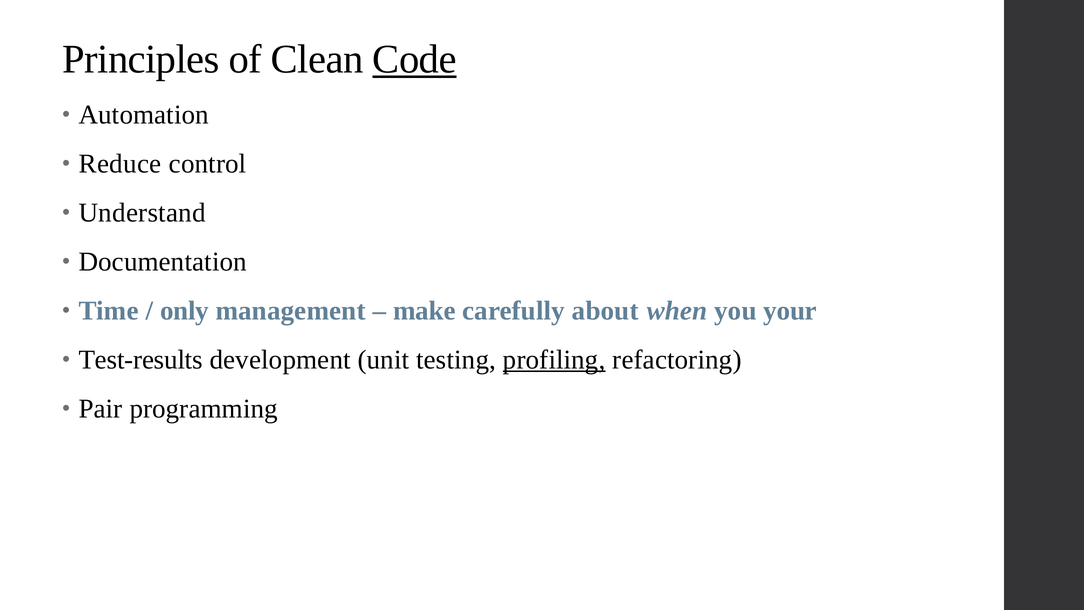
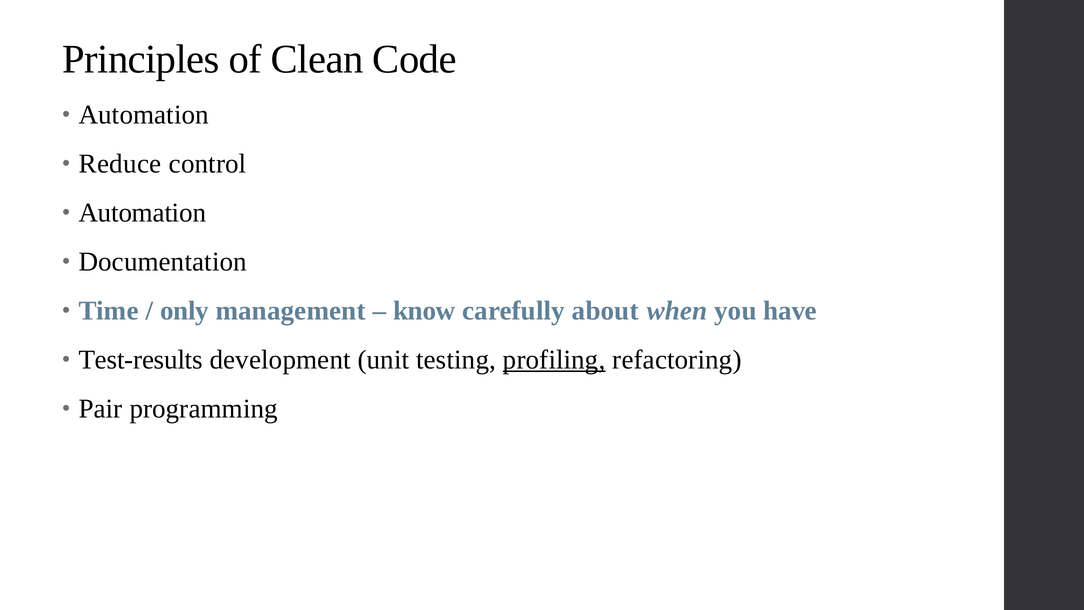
Code underline: present -> none (415, 59)
Understand: Understand -> Automation (142, 213)
make: make -> know (424, 311)
your: your -> have (790, 311)
